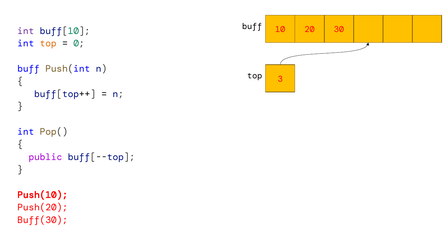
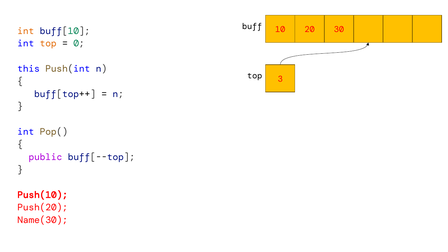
int colour: purple -> orange (26, 31)
buff: buff -> this (29, 69)
Buff(30: Buff(30 -> Name(30 (43, 220)
